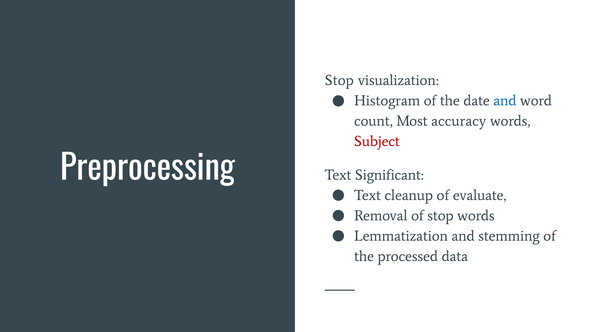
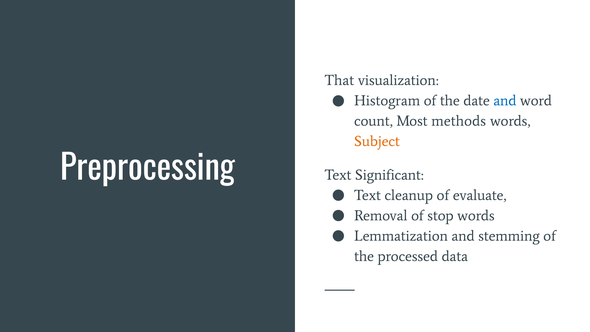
Stop: Stop -> That (339, 80)
accuracy: accuracy -> methods (459, 121)
Subject colour: red -> orange (377, 141)
